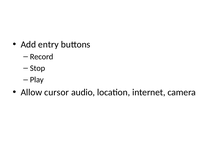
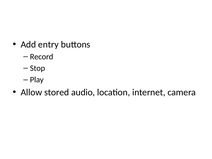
cursor: cursor -> stored (57, 92)
